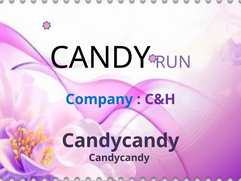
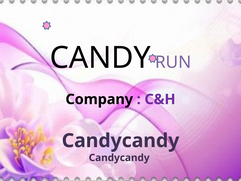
Company colour: blue -> black (99, 99)
